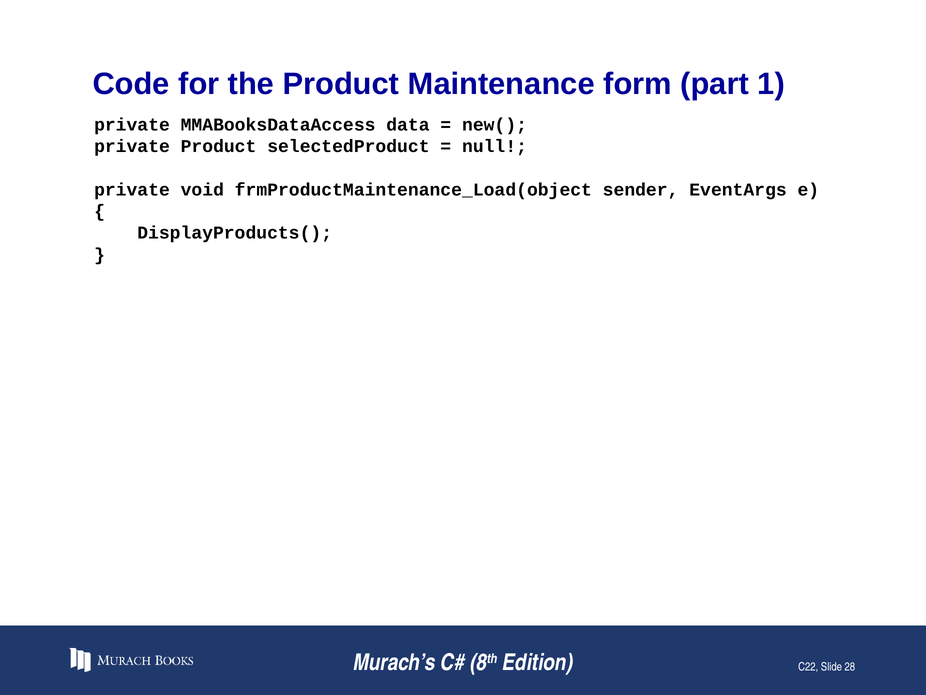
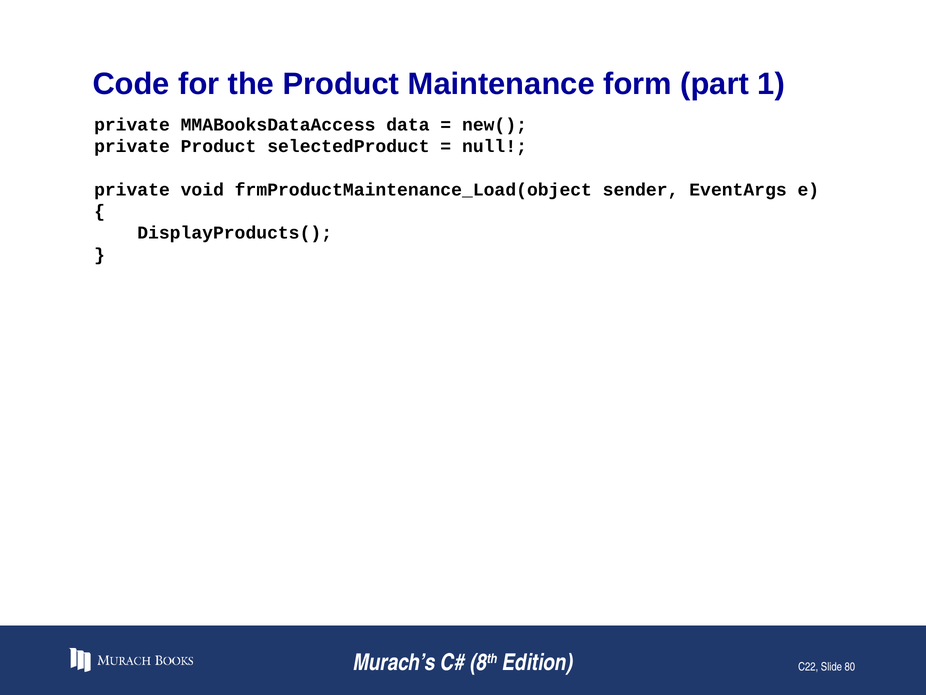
28: 28 -> 80 (850, 666)
